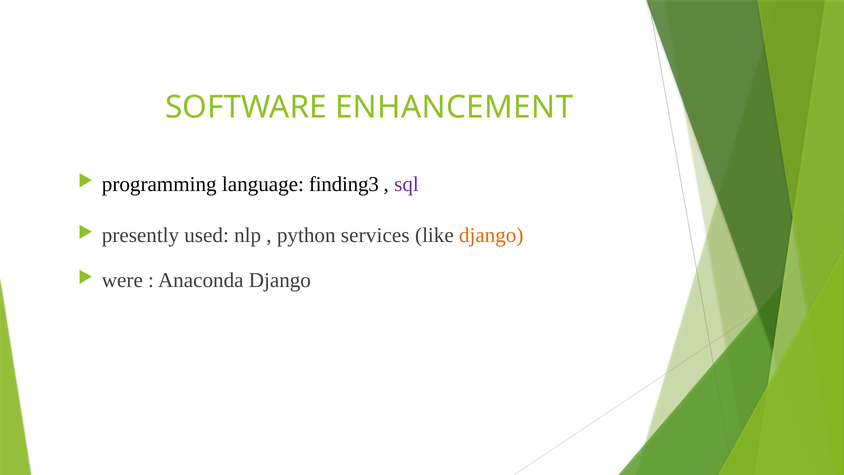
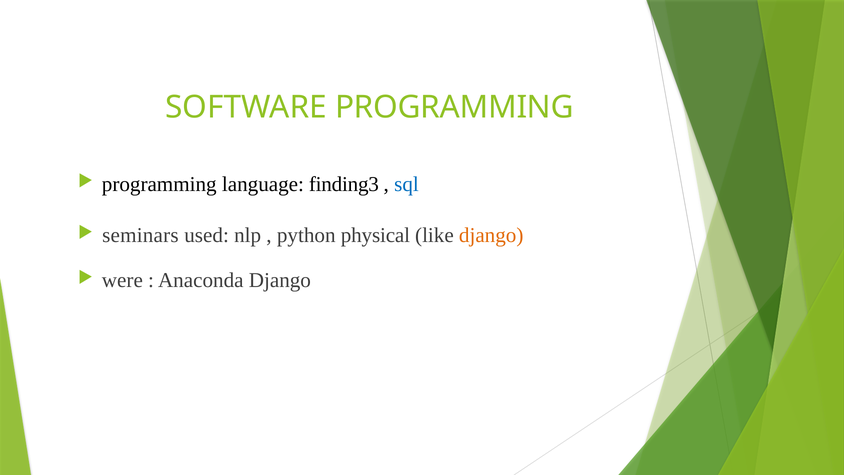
SOFTWARE ENHANCEMENT: ENHANCEMENT -> PROGRAMMING (454, 107)
sql colour: purple -> blue (406, 184)
presently: presently -> seminars (140, 235)
services: services -> physical (375, 235)
